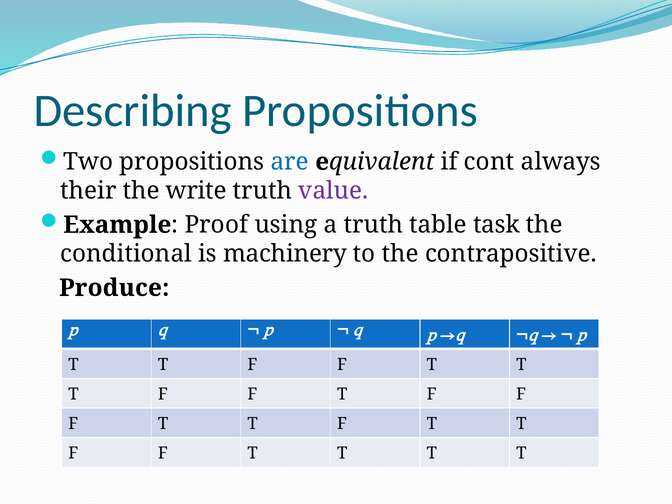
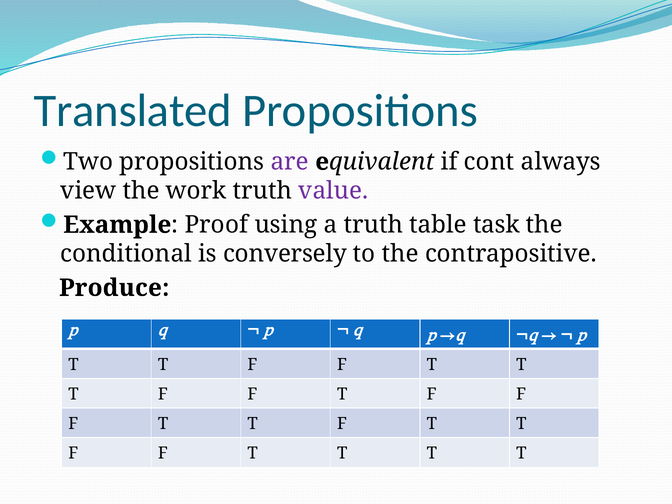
Describing: Describing -> Translated (133, 111)
are colour: blue -> purple (290, 162)
their: their -> view (88, 191)
write: write -> work (196, 191)
machinery: machinery -> conversely (285, 254)
